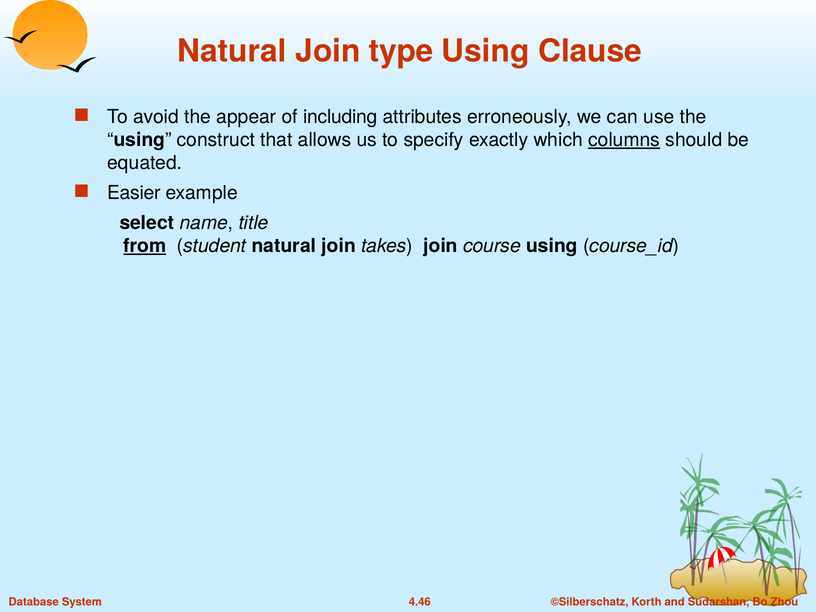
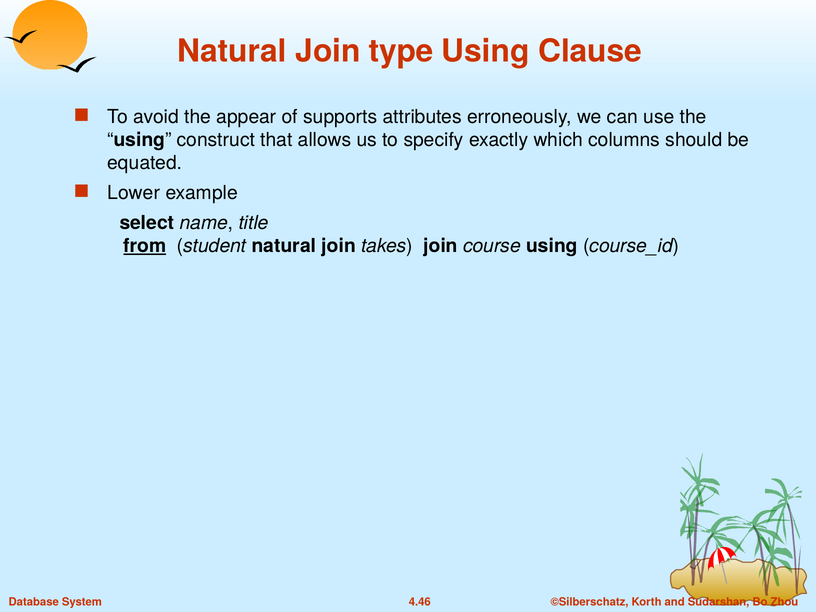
including: including -> supports (340, 117)
columns underline: present -> none (624, 140)
Easier: Easier -> Lower (134, 193)
